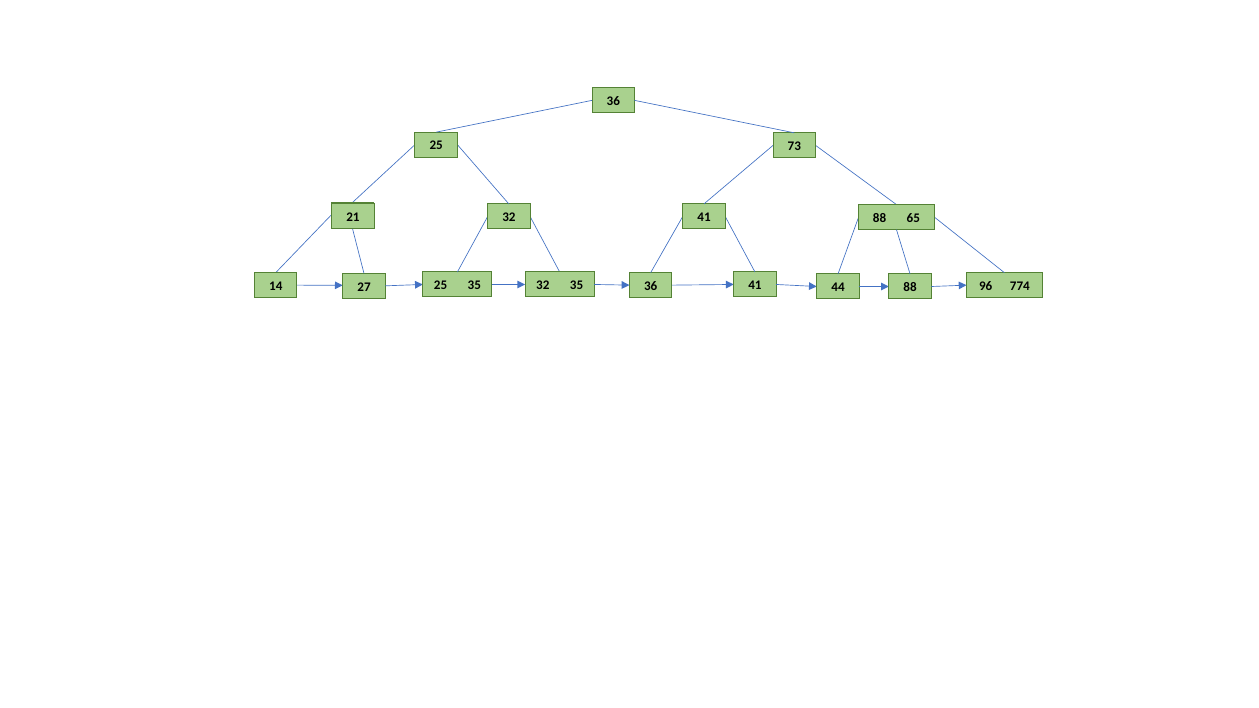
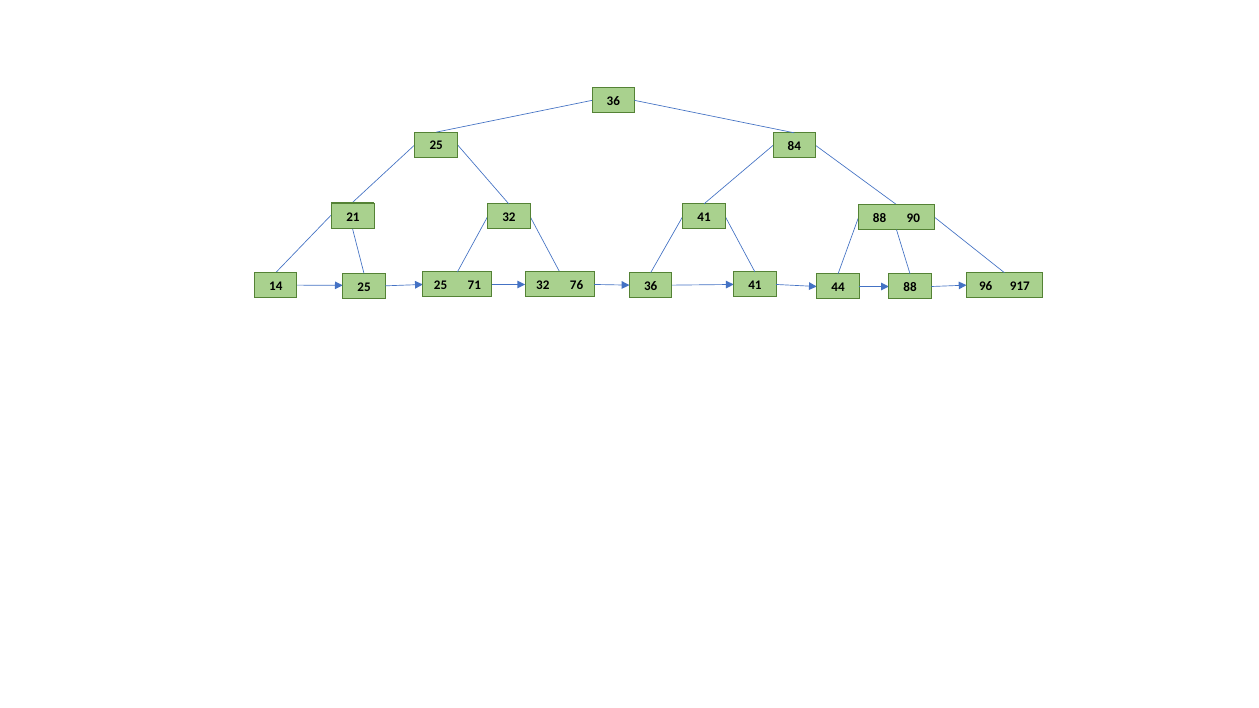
73: 73 -> 84 (794, 146)
65: 65 -> 90 (913, 218)
25 35: 35 -> 71 (474, 285)
32 35: 35 -> 76 (577, 285)
14 27: 27 -> 25 (364, 287)
774: 774 -> 917 (1020, 286)
